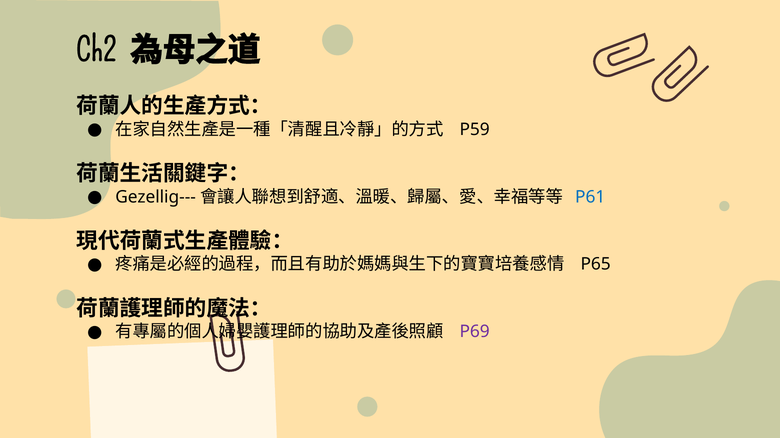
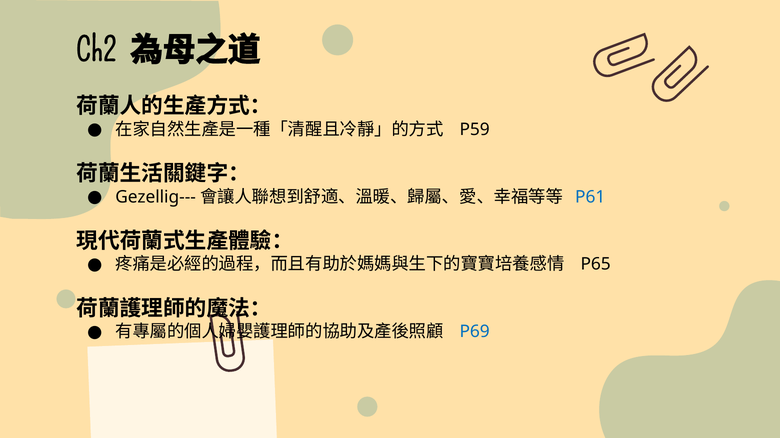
P69 colour: purple -> blue (475, 332)
